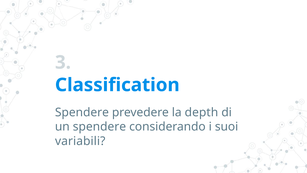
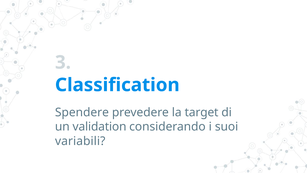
depth: depth -> target (202, 112)
un spendere: spendere -> validation (100, 127)
